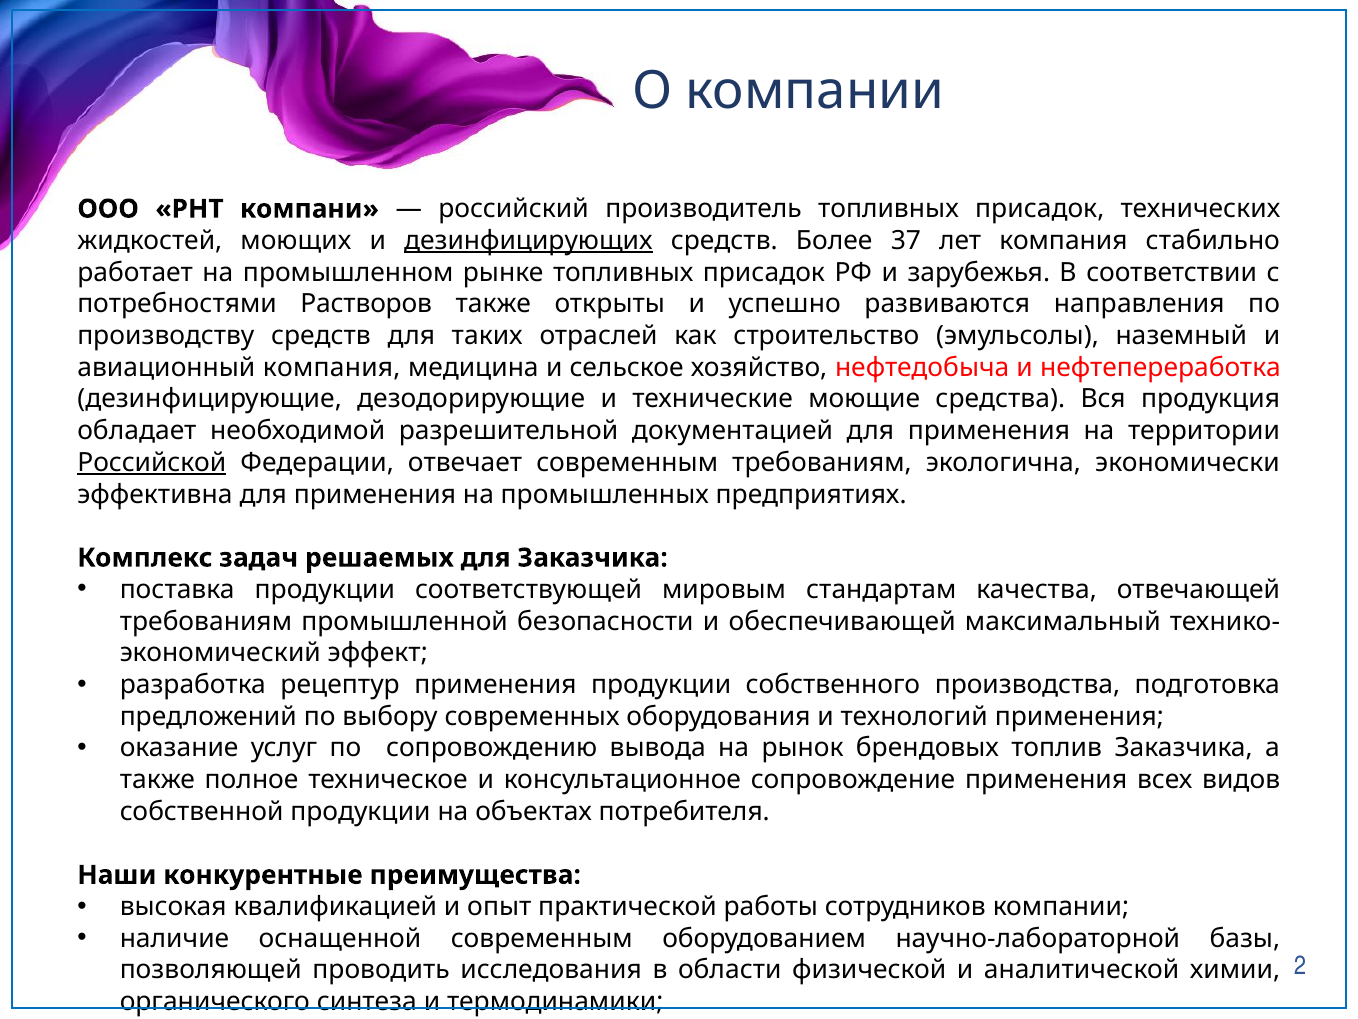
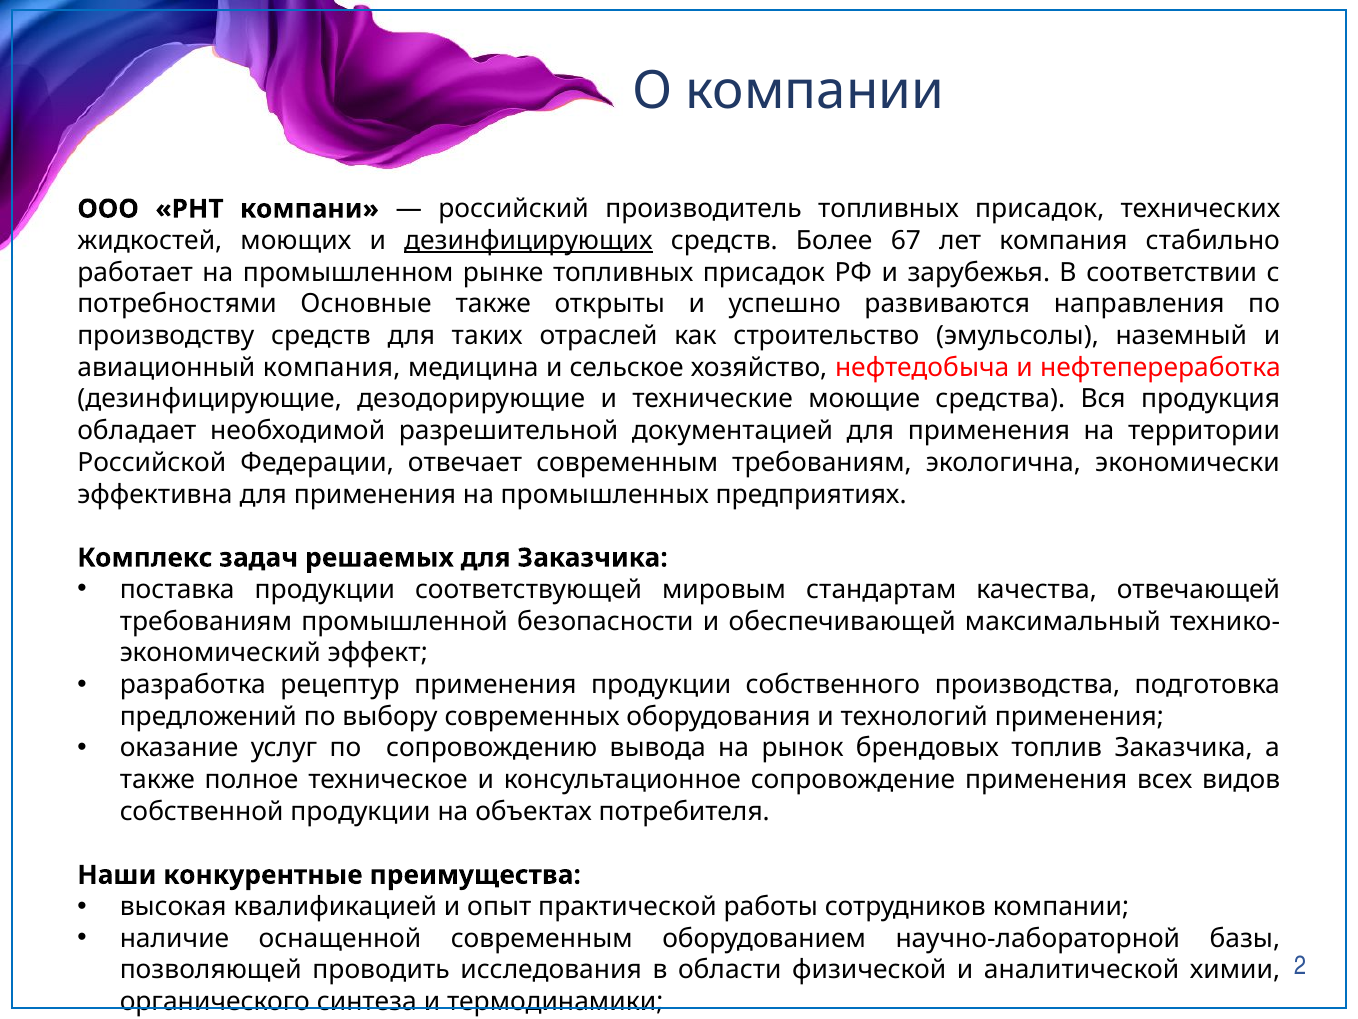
37: 37 -> 67 (906, 241)
Растворов: Растворов -> Основные (366, 304)
Российской underline: present -> none (152, 462)
